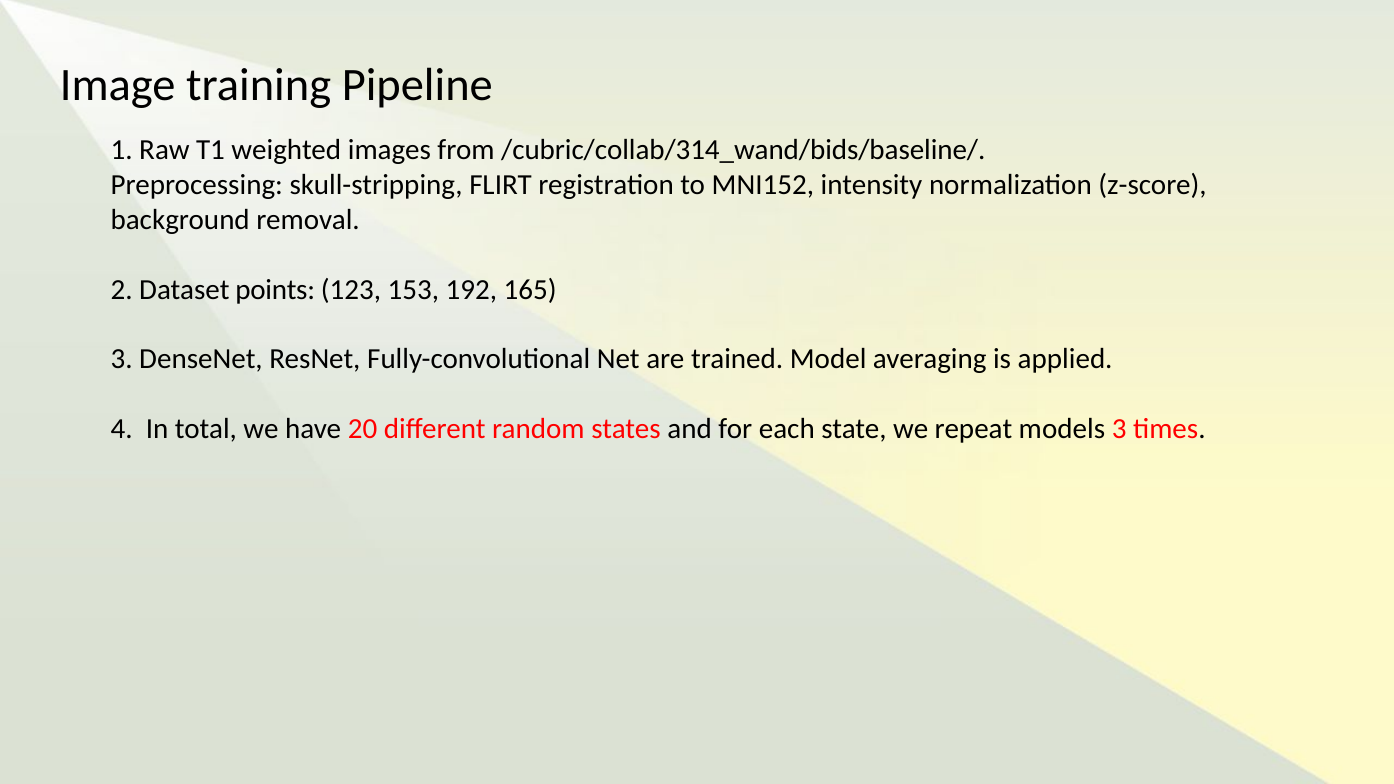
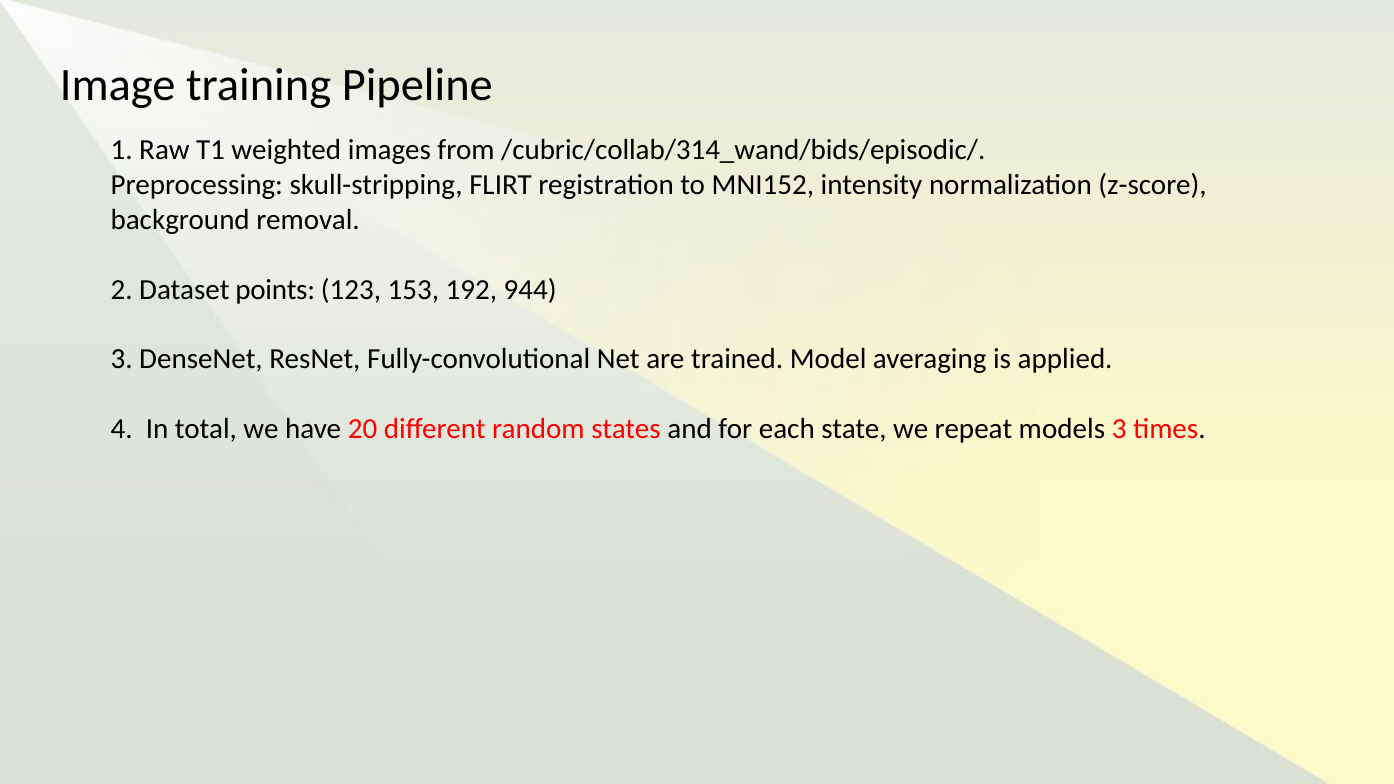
/cubric/collab/314_wand/bids/baseline/: /cubric/collab/314_wand/bids/baseline/ -> /cubric/collab/314_wand/bids/episodic/ (743, 150)
165: 165 -> 944 (530, 290)
